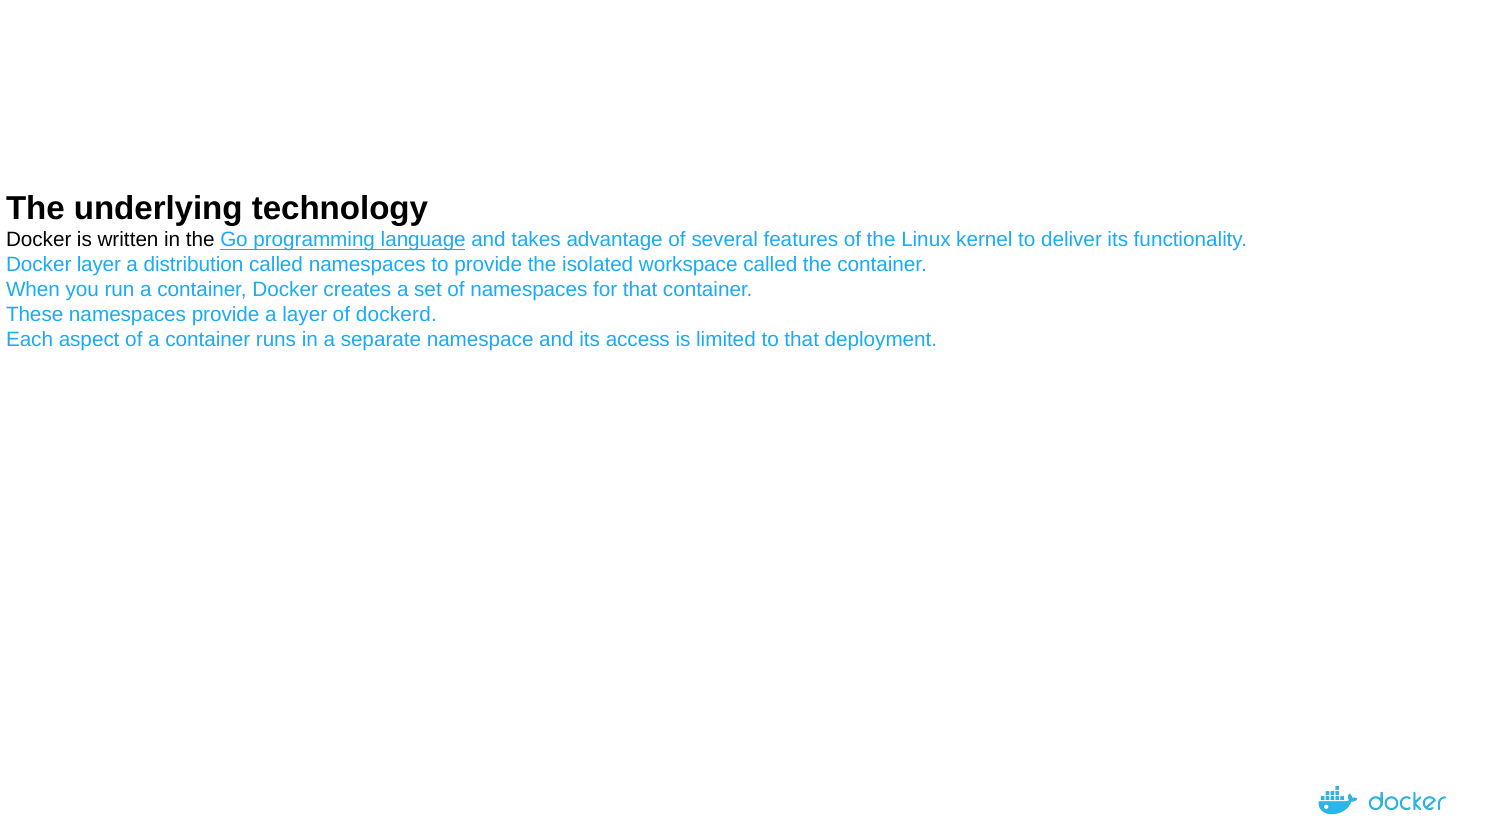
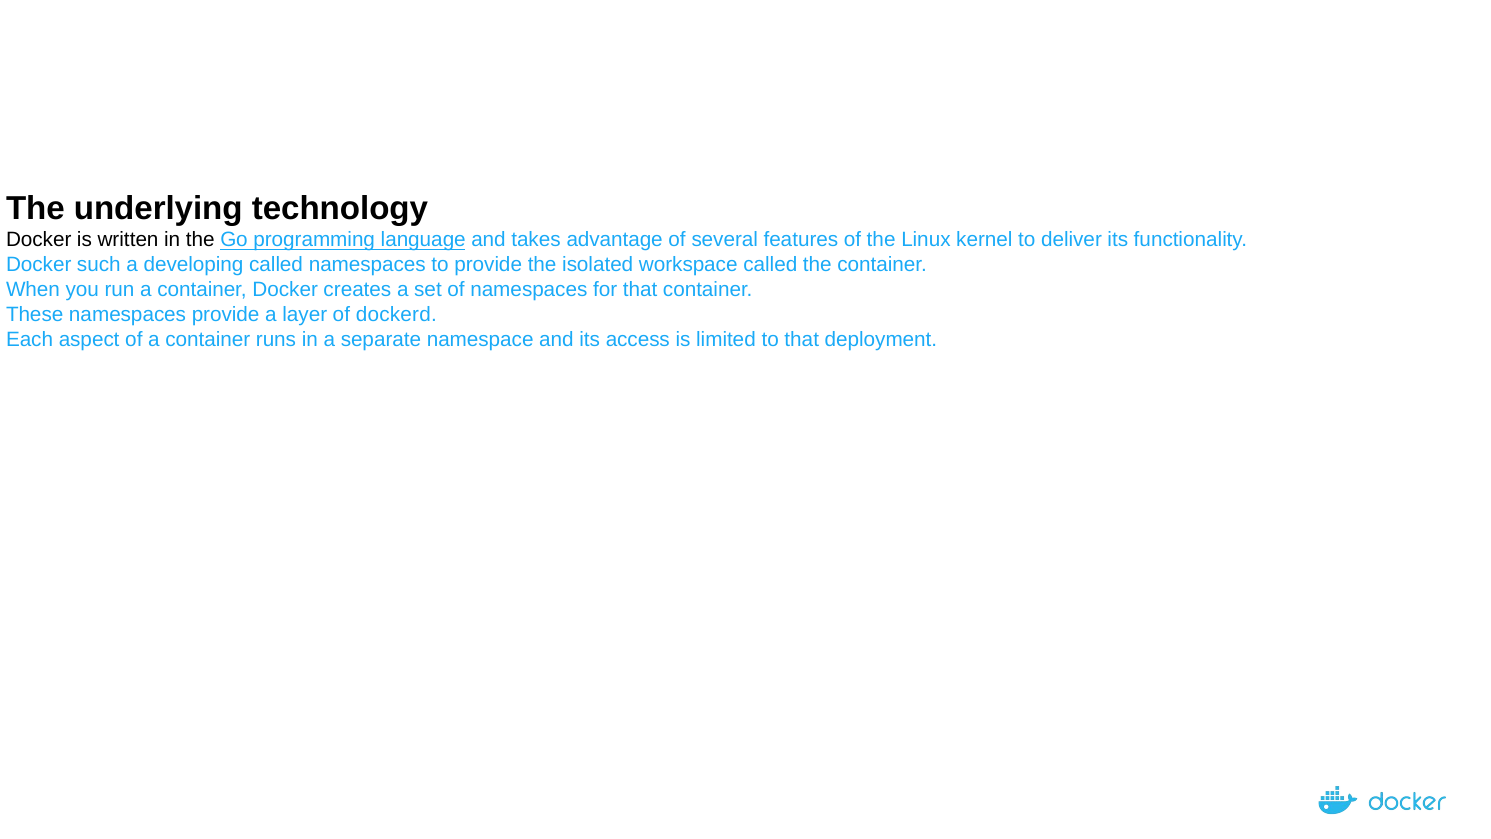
Docker layer: layer -> such (99, 265)
distribution: distribution -> developing (193, 265)
